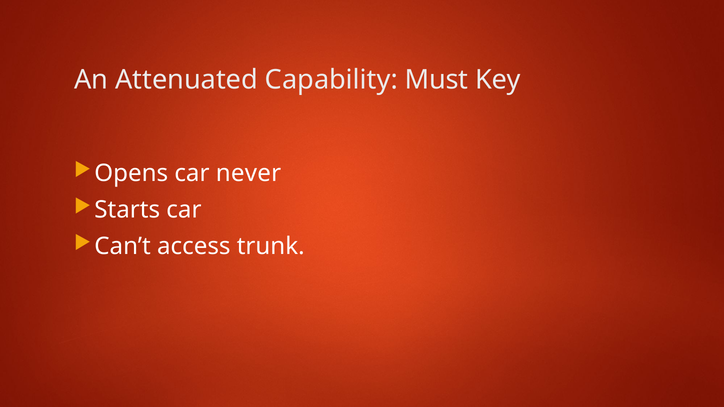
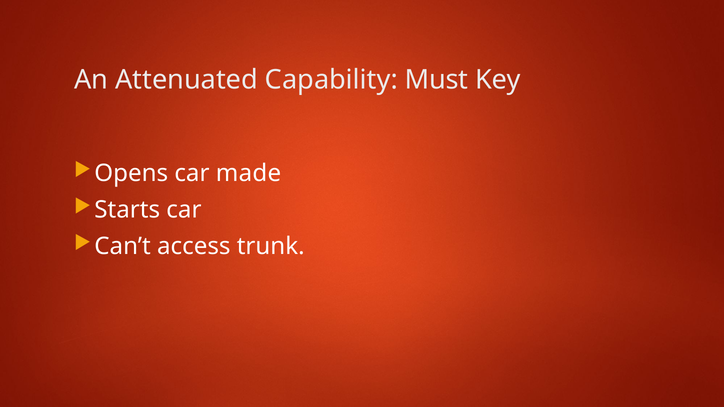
never: never -> made (248, 173)
